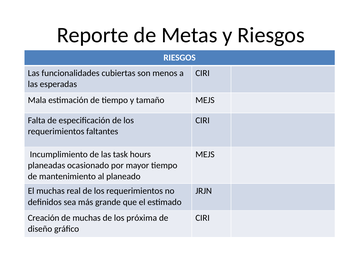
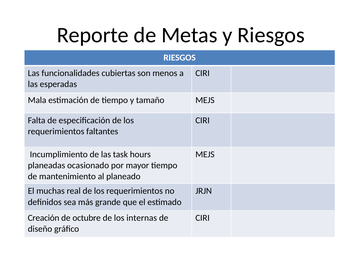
de muchas: muchas -> octubre (87, 218)
próxima: próxima -> internas (142, 218)
